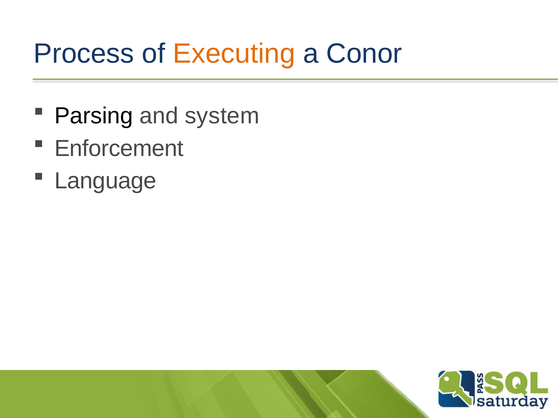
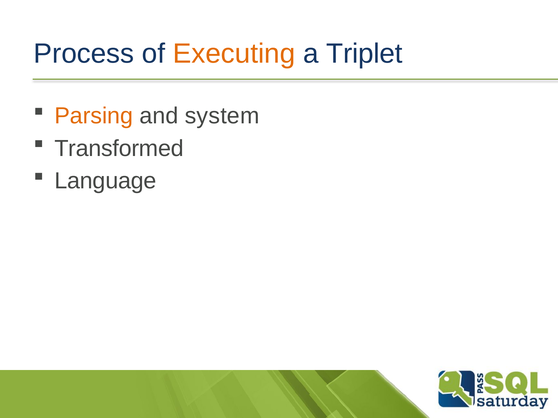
Conor: Conor -> Triplet (364, 54)
Parsing colour: black -> orange (94, 116)
Enforcement: Enforcement -> Transformed (119, 149)
